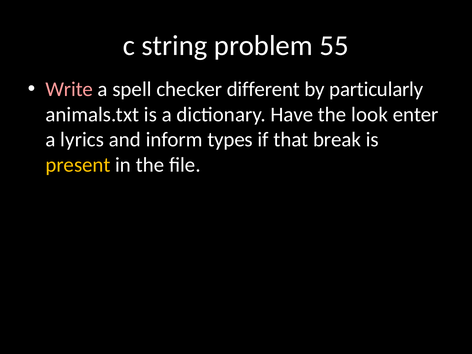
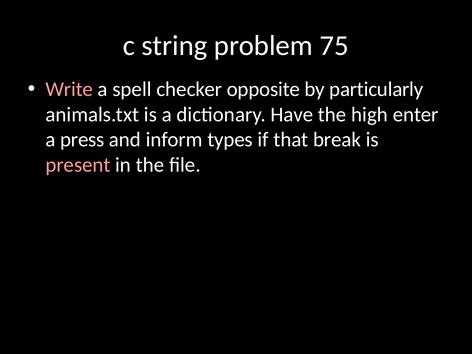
55: 55 -> 75 (334, 46)
different: different -> opposite (263, 89)
look: look -> high (370, 115)
lyrics: lyrics -> press (82, 140)
present colour: yellow -> pink (78, 165)
